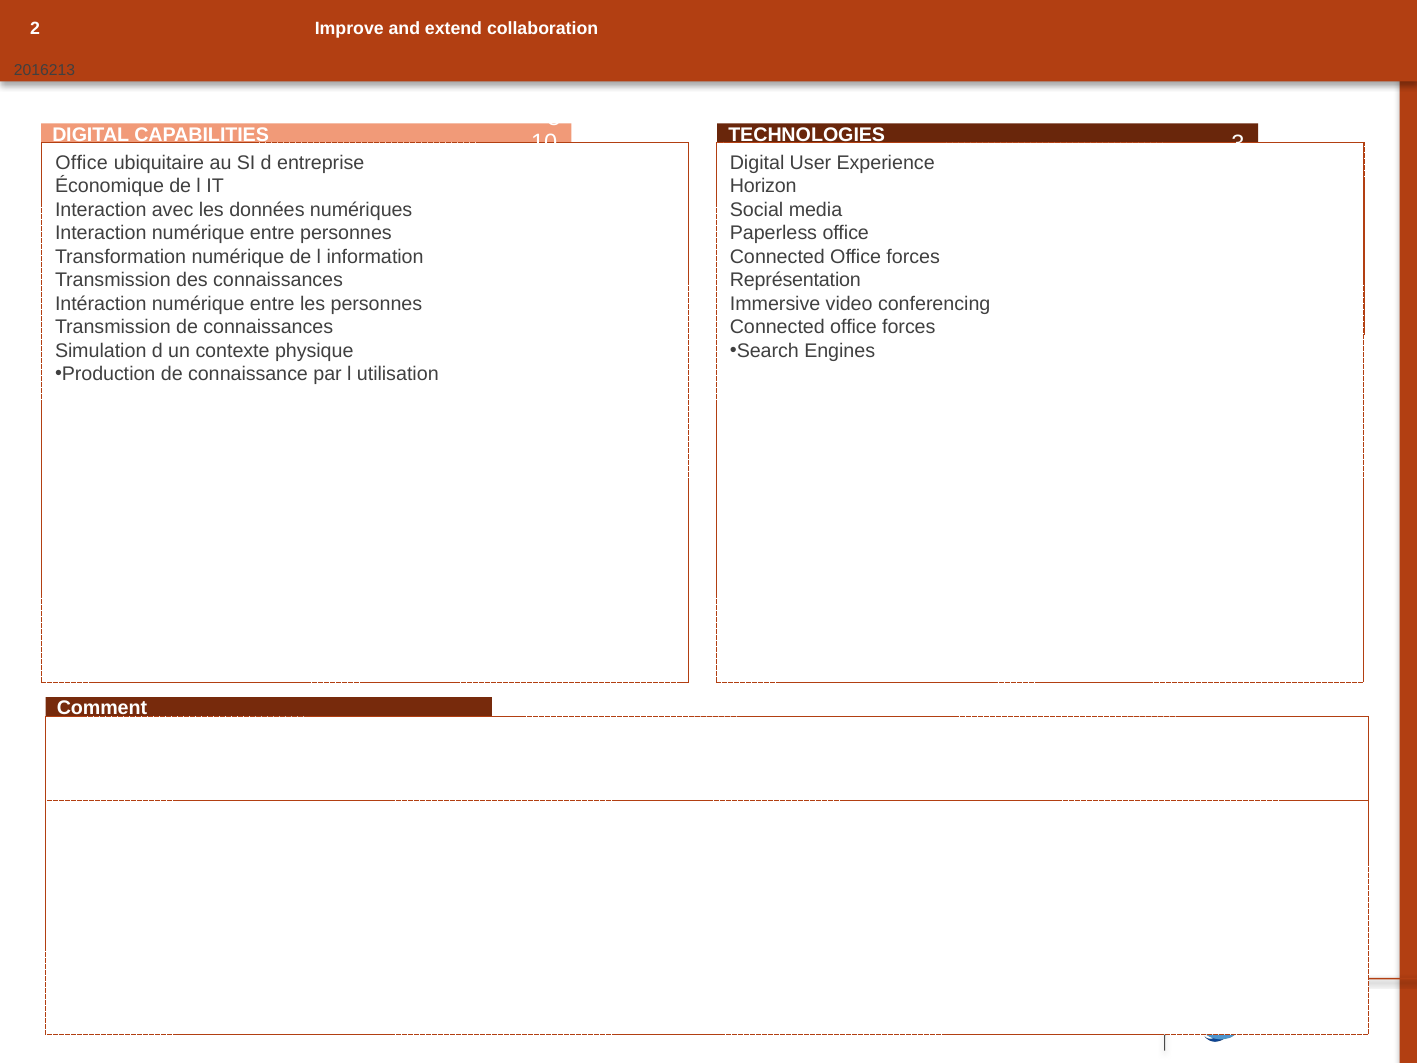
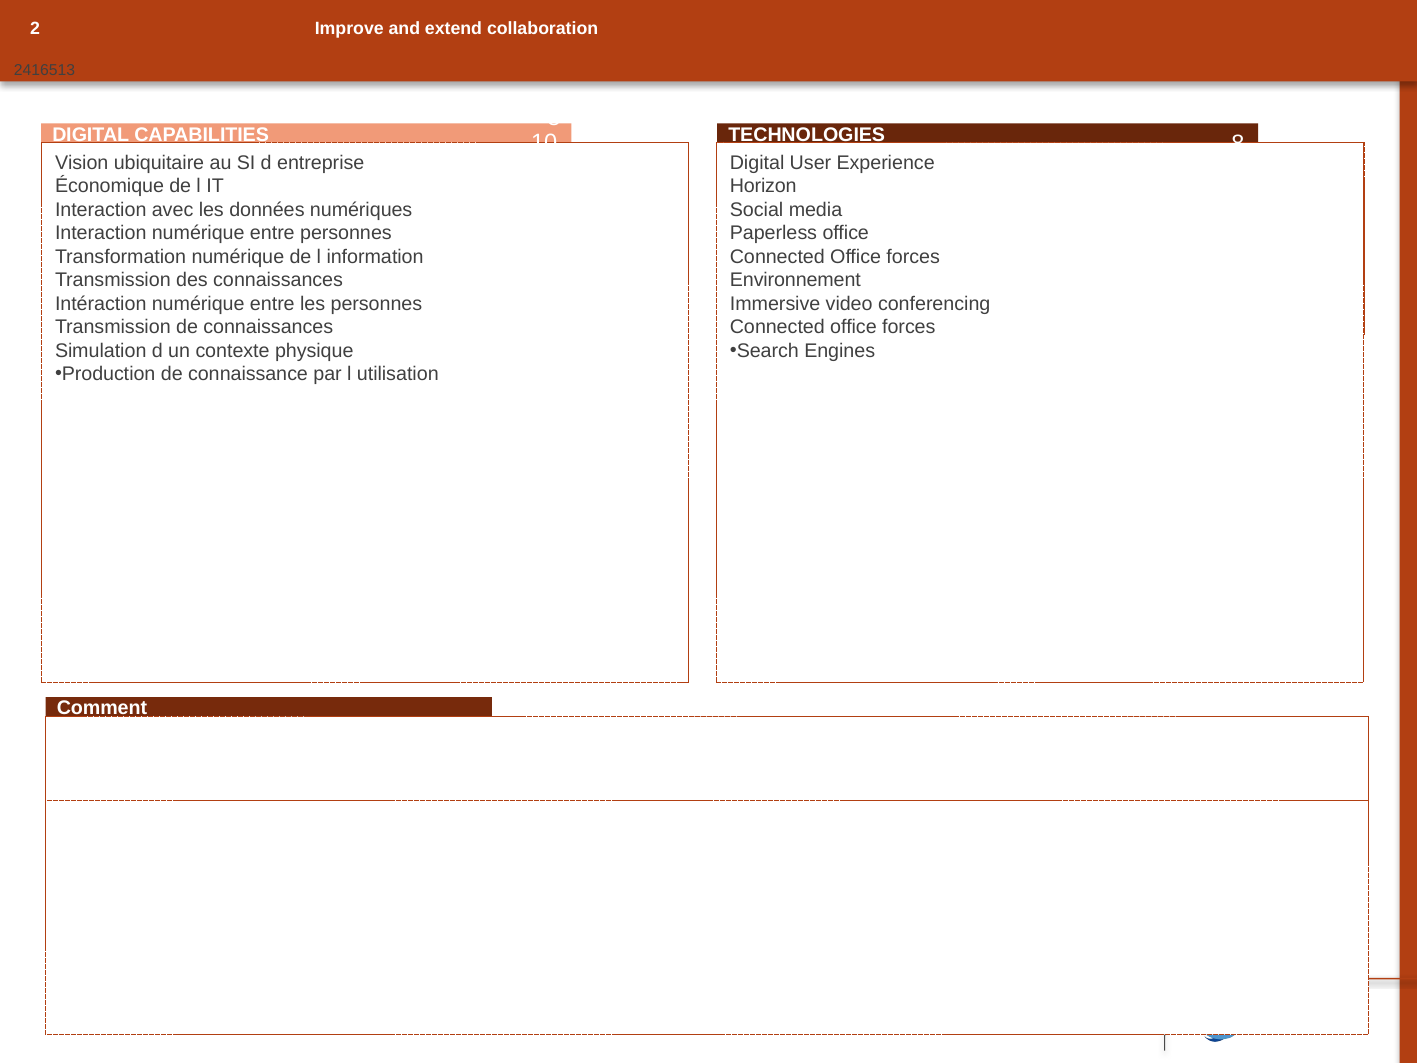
2016213: 2016213 -> 2416513 (45, 70)
10 3: 3 -> 8 (1238, 144)
Office: Office -> Vision (82, 163)
Représentation: Représentation -> Environnement (795, 280)
